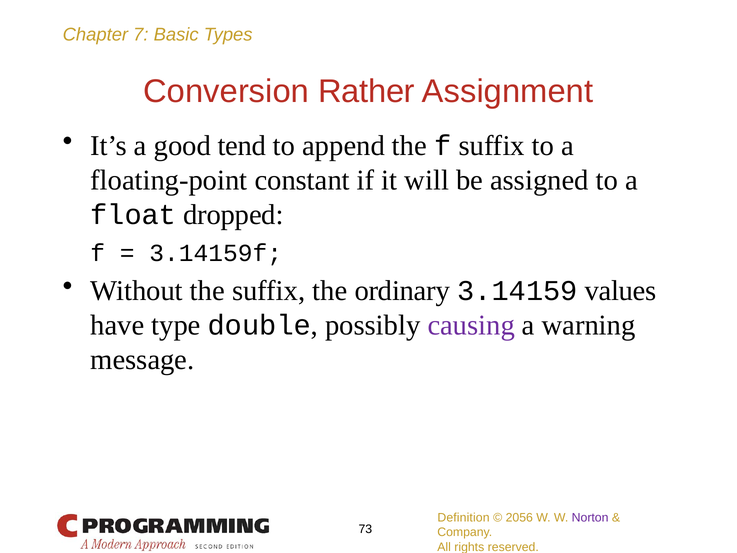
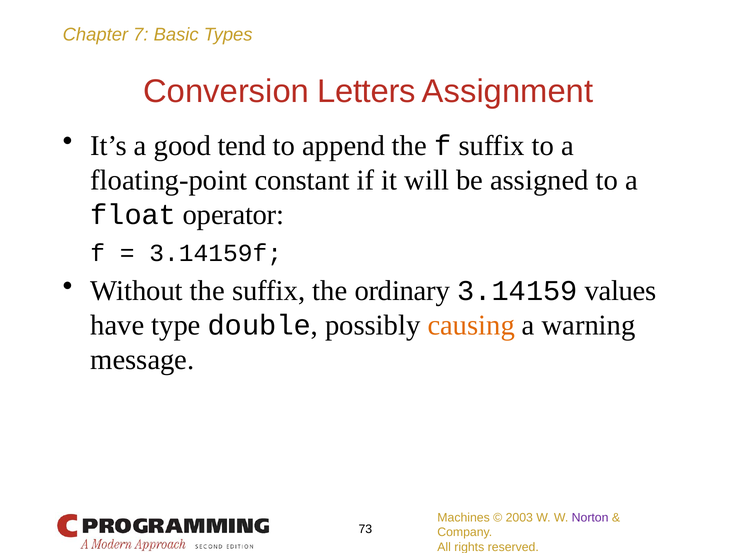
Rather: Rather -> Letters (367, 91)
dropped: dropped -> operator (233, 215)
causing colour: purple -> orange (471, 325)
Definition: Definition -> Machines (464, 517)
2056: 2056 -> 2003 (519, 517)
